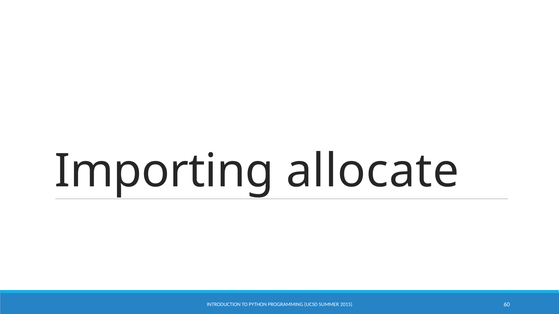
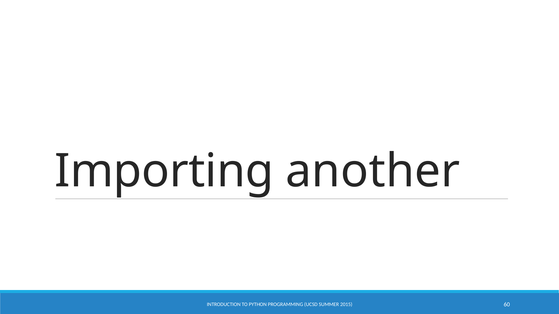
allocate: allocate -> another (373, 171)
